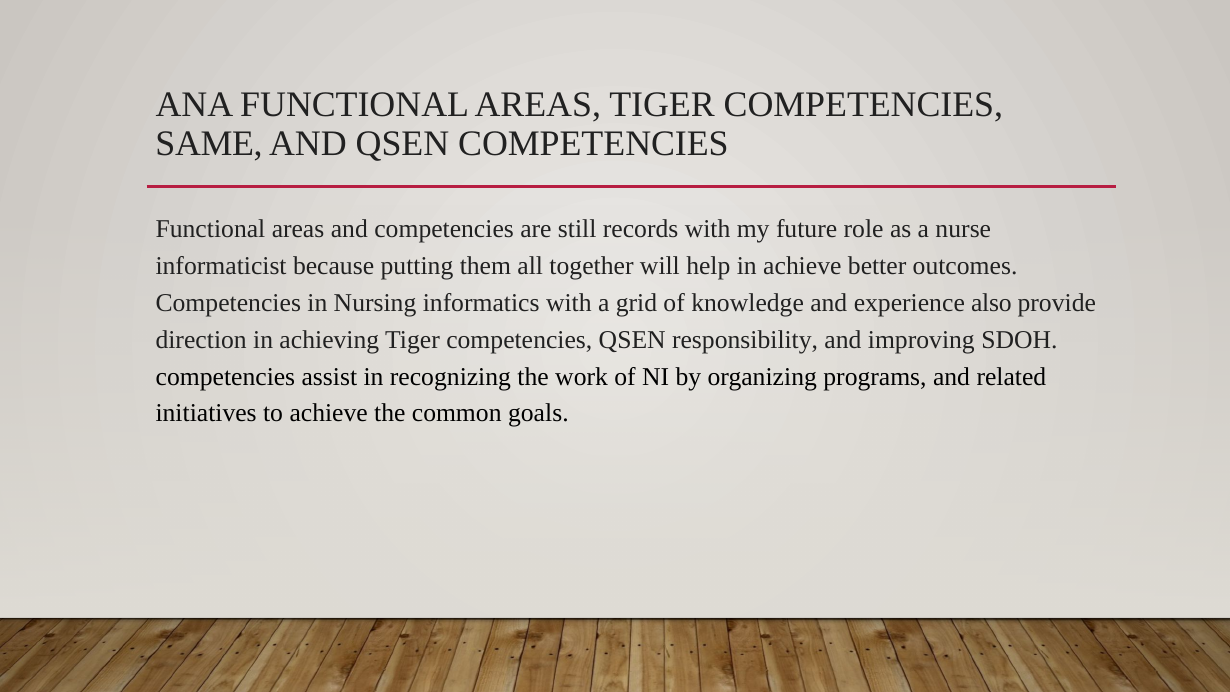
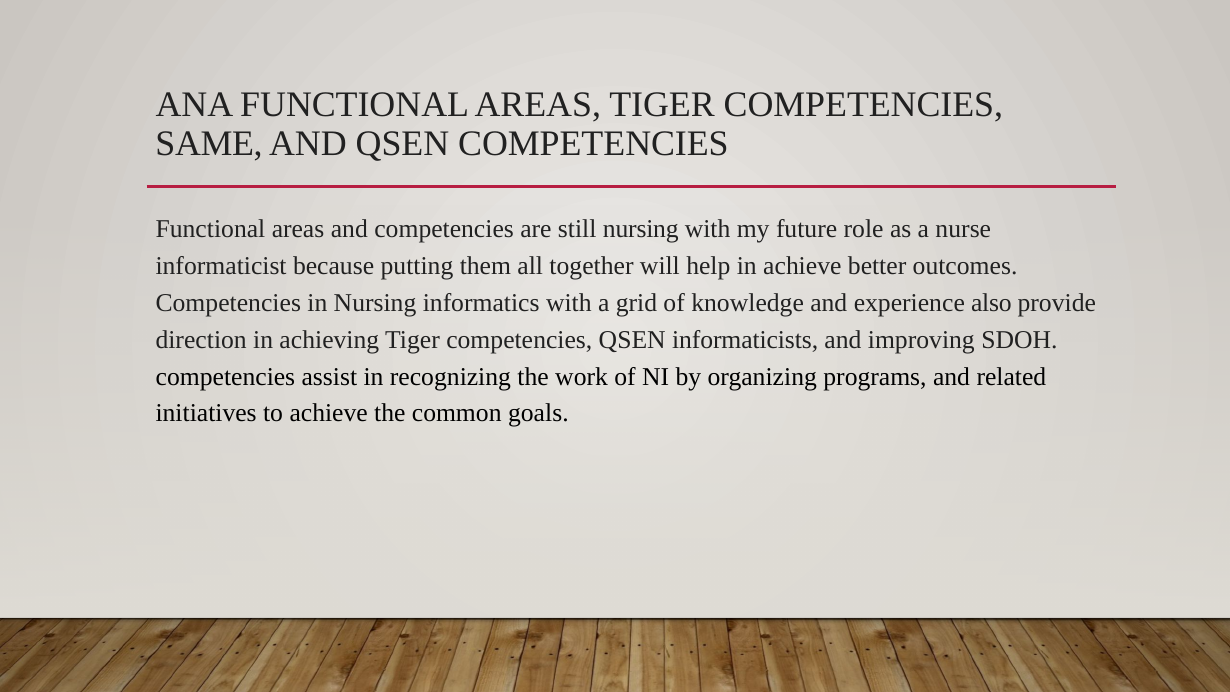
still records: records -> nursing (641, 229)
responsibility: responsibility -> informaticists (745, 340)
